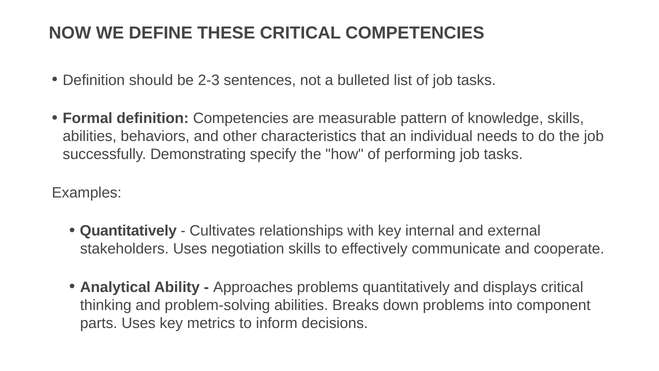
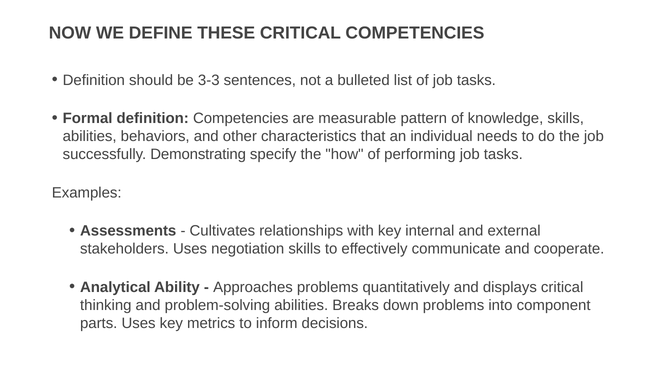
2-3: 2-3 -> 3-3 (209, 80)
Quantitatively: Quantitatively -> Assessments (128, 231)
